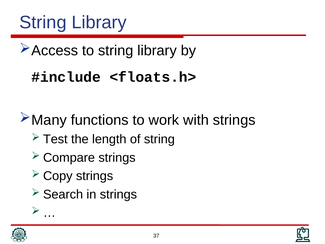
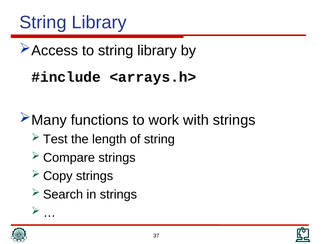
<floats.h>: <floats.h> -> <arrays.h> (153, 77)
